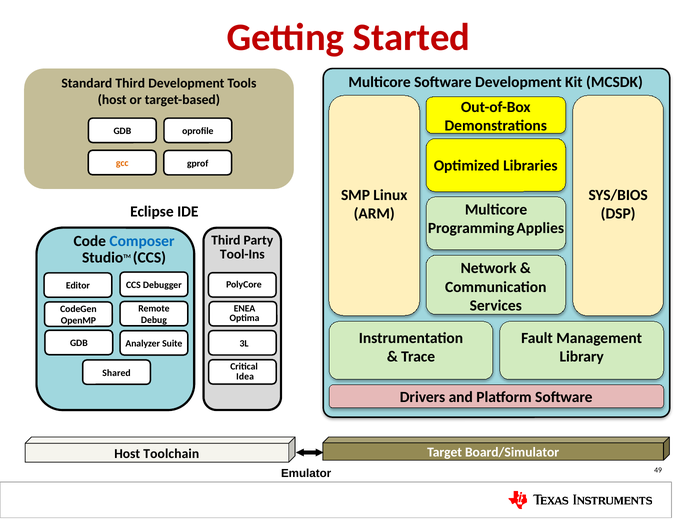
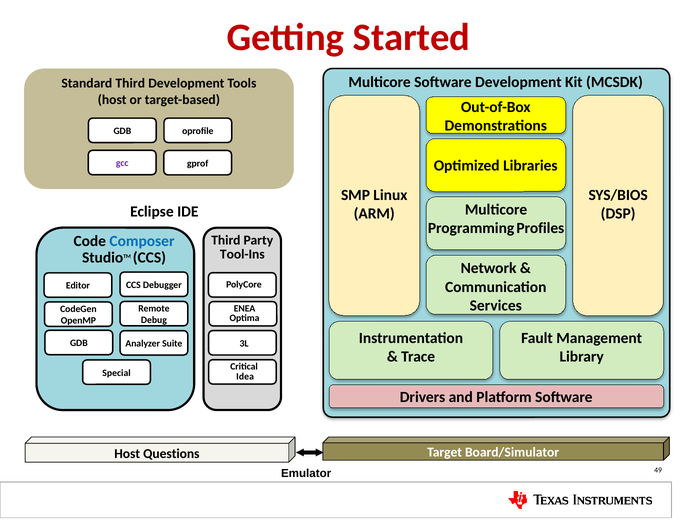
gcc colour: orange -> purple (122, 163)
Applies: Applies -> Profiles (540, 228)
Shared: Shared -> Special (116, 373)
Toolchain: Toolchain -> Questions (171, 453)
